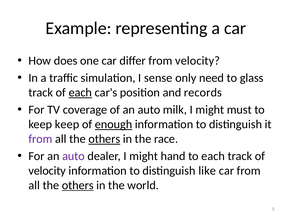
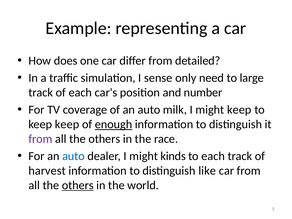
from velocity: velocity -> detailed (198, 61)
glass: glass -> large (252, 78)
each underline: present -> none (80, 93)
records: records -> number (203, 93)
might must: must -> keep (239, 110)
others underline: present -> none (104, 139)
auto colour: purple -> blue (73, 156)
hand: hand -> kinds (173, 156)
velocity: velocity -> harvest (47, 171)
